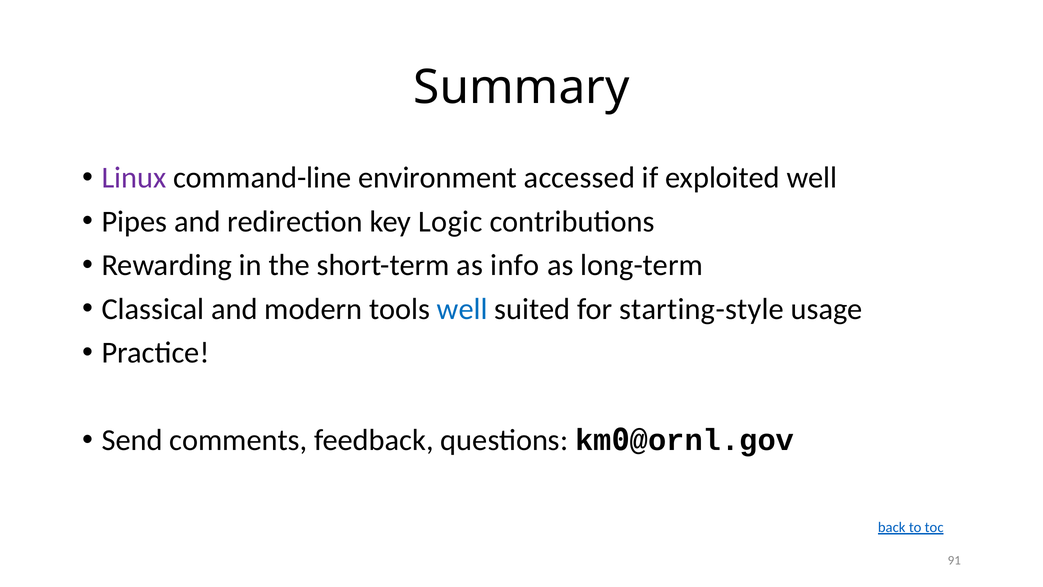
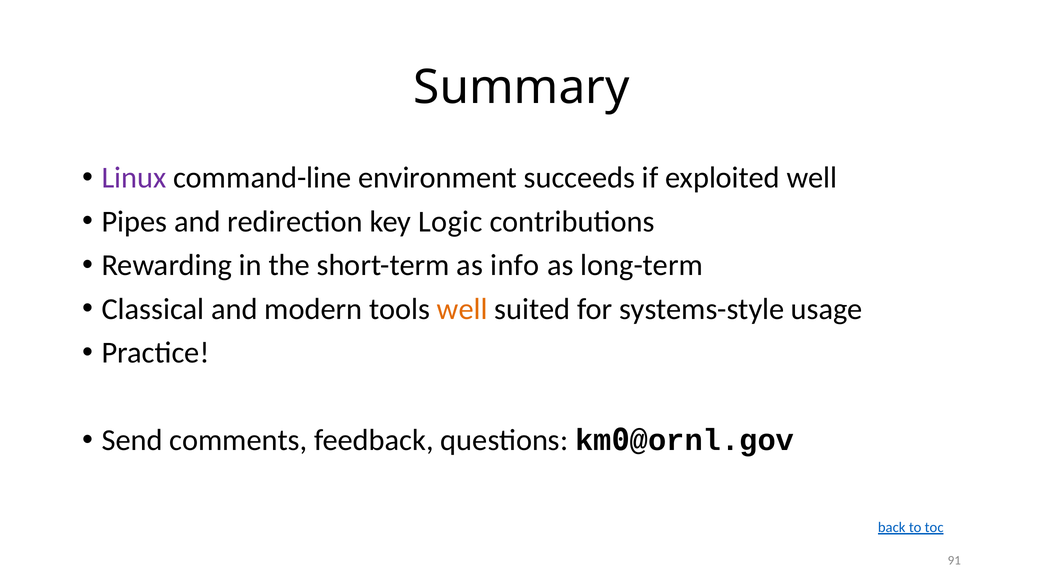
accessed: accessed -> succeeds (580, 178)
well colour: blue -> orange (462, 309)
starting-style: starting-style -> systems-style (702, 309)
